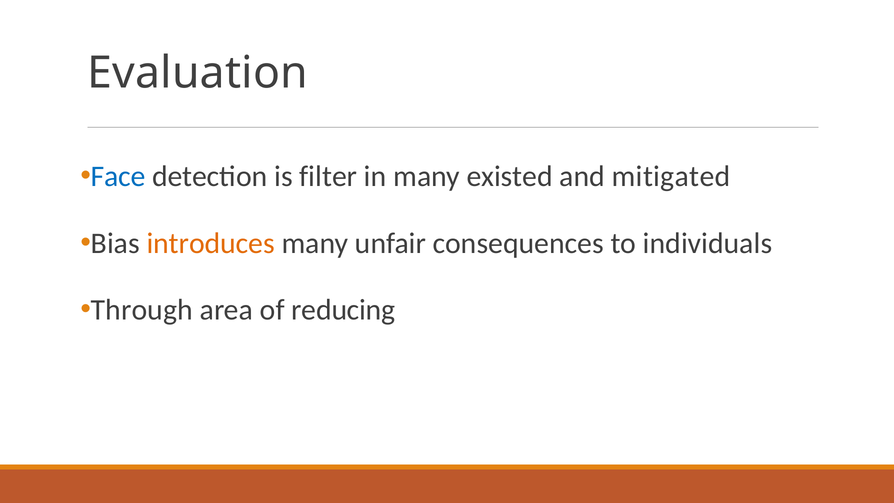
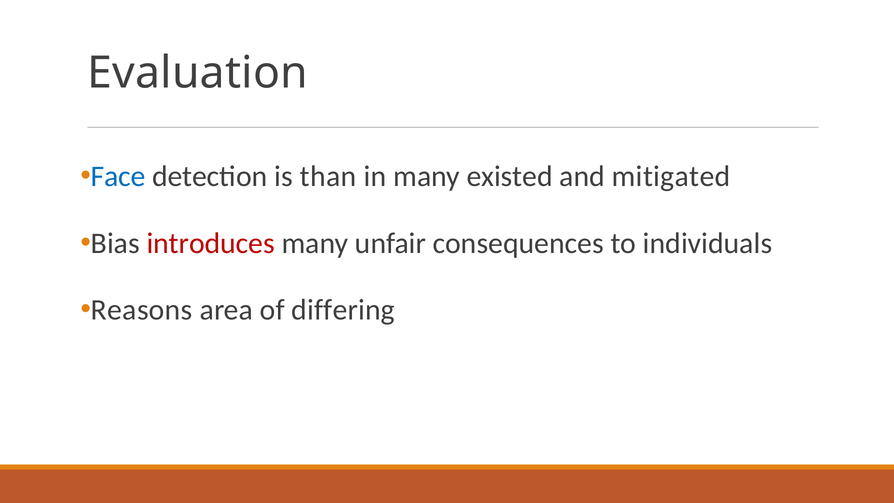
filter: filter -> than (328, 177)
introduces colour: orange -> red (211, 243)
Through: Through -> Reasons (142, 310)
reducing: reducing -> differing (343, 310)
